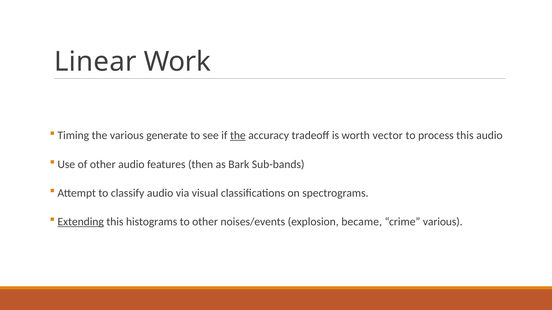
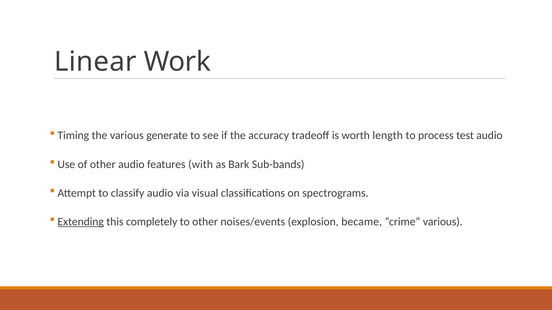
the underline: present -> none (238, 136)
vector: vector -> length (388, 136)
process this: this -> test (465, 136)
then: then -> with (201, 165)
histograms: histograms -> completely (152, 222)
